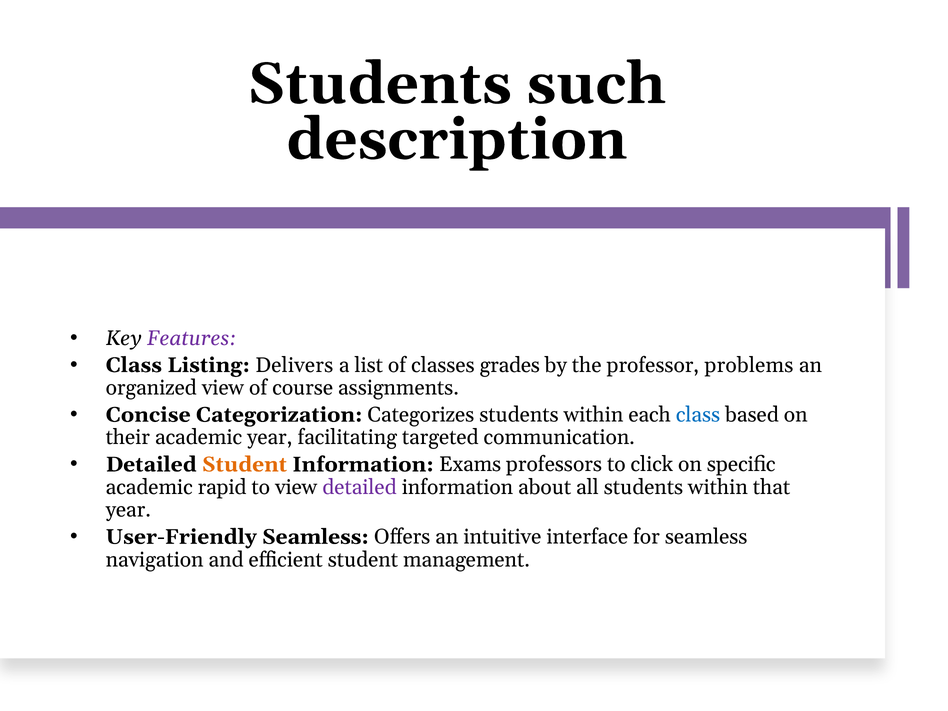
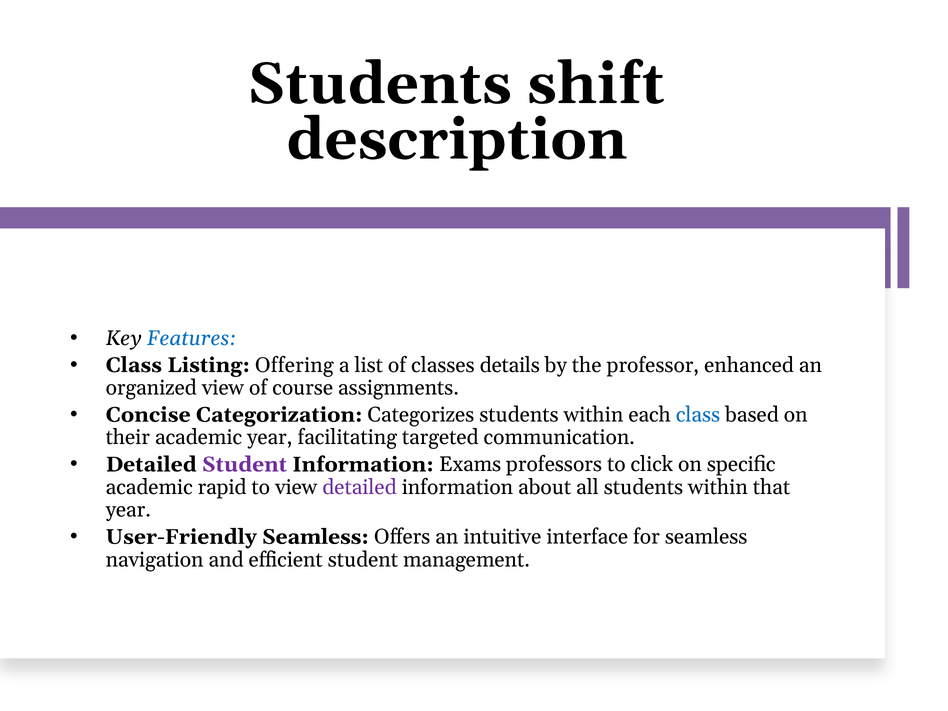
such: such -> shift (596, 84)
Features colour: purple -> blue (192, 338)
Delivers: Delivers -> Offering (294, 365)
grades: grades -> details (510, 365)
problems: problems -> enhanced (749, 365)
Student colour: orange -> purple (244, 464)
